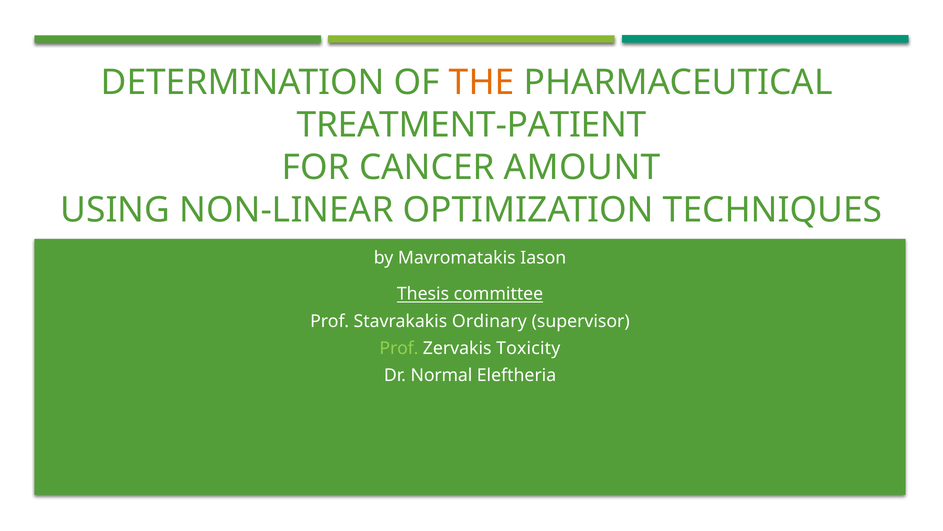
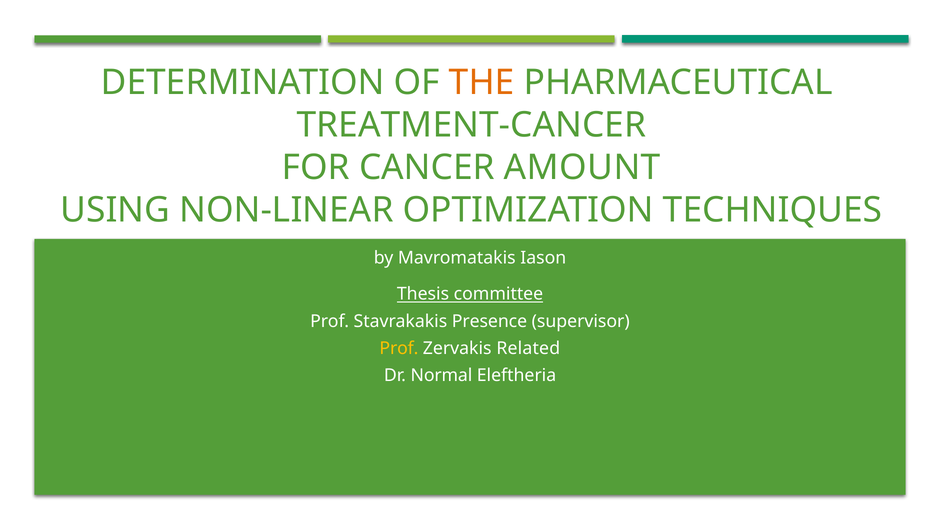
TREATMENT-PATIENT: TREATMENT-PATIENT -> TREATMENT-CANCER (471, 125)
Ordinary: Ordinary -> Presence (489, 321)
Prof colour: light green -> yellow (399, 348)
Toxicity: Toxicity -> Related (528, 348)
